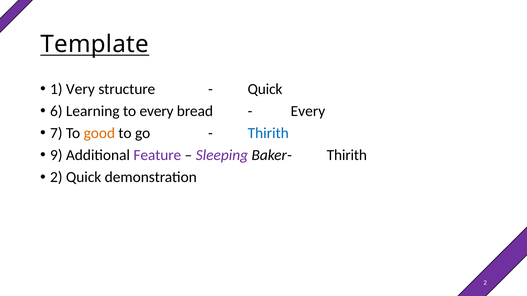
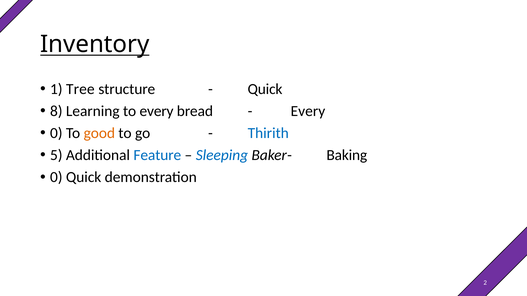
Template: Template -> Inventory (95, 44)
Very: Very -> Tree (80, 89)
6: 6 -> 8 (56, 111)
7: 7 -> 0 (56, 133)
9: 9 -> 5 (56, 155)
Feature colour: purple -> blue (157, 155)
Sleeping colour: purple -> blue (222, 155)
Thirith: Thirith -> Baking (347, 155)
2: 2 -> 0 (56, 177)
